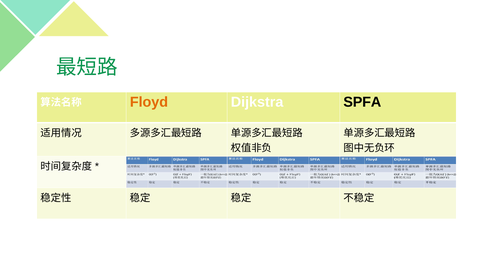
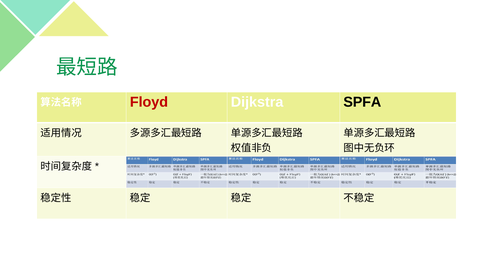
Floyd colour: orange -> red (149, 102)
